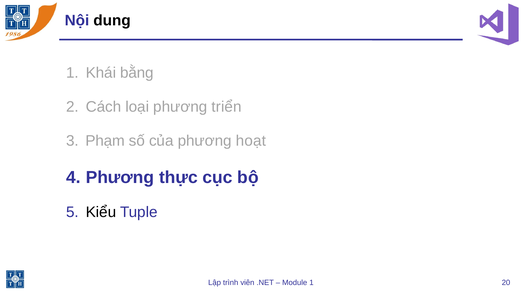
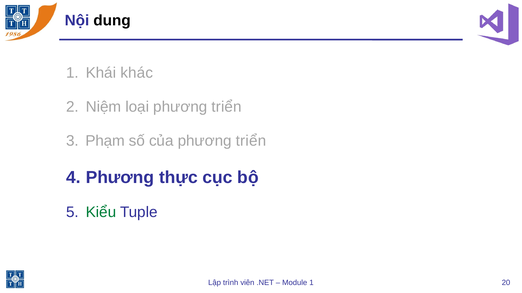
bằng: bằng -> khác (137, 73)
Cách: Cách -> Niệm (104, 107)
của phương hoạt: hoạt -> triển (251, 141)
Kiểu colour: black -> green (101, 213)
